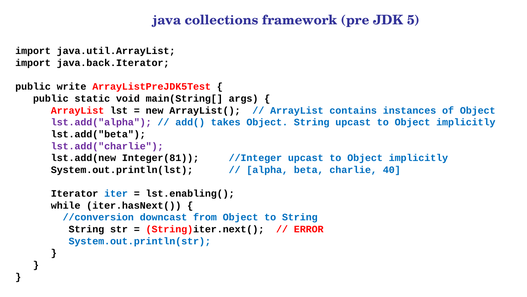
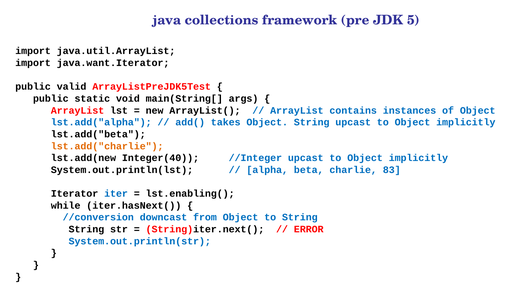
java.back.Iterator: java.back.Iterator -> java.want.Iterator (113, 63)
write: write -> valid (72, 87)
lst.add("alpha colour: purple -> blue (101, 122)
lst.add("charlie colour: purple -> orange (107, 146)
Integer(81: Integer(81 -> Integer(40 (161, 158)
40: 40 -> 83 (392, 170)
